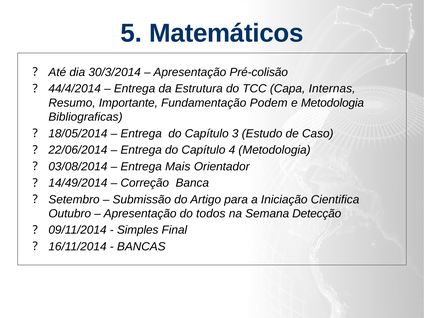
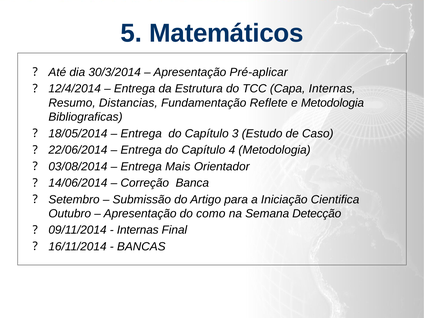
Pré-colisão: Pré-colisão -> Pré-aplicar (259, 72)
44/4/2014: 44/4/2014 -> 12/4/2014 (75, 89)
Importante: Importante -> Distancias (128, 103)
Podem: Podem -> Reflete (269, 103)
14/49/2014: 14/49/2014 -> 14/06/2014 (78, 183)
todos: todos -> como (211, 214)
Simples: Simples -> Internas (138, 230)
